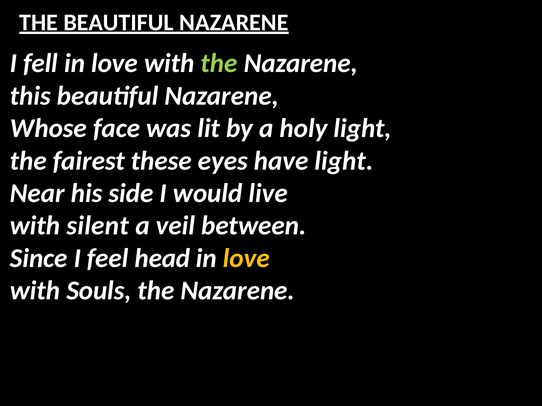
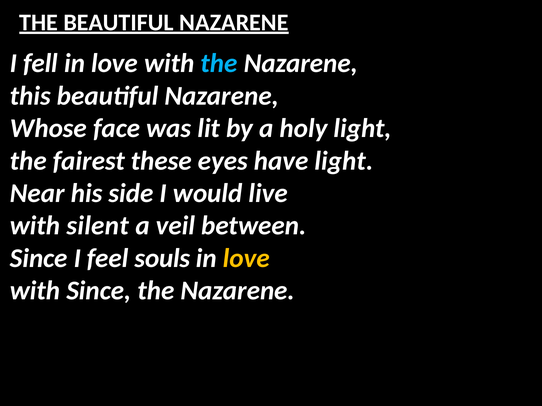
the colour: light green -> light blue (219, 63)
head: head -> souls (162, 258)
with Souls: Souls -> Since (99, 291)
